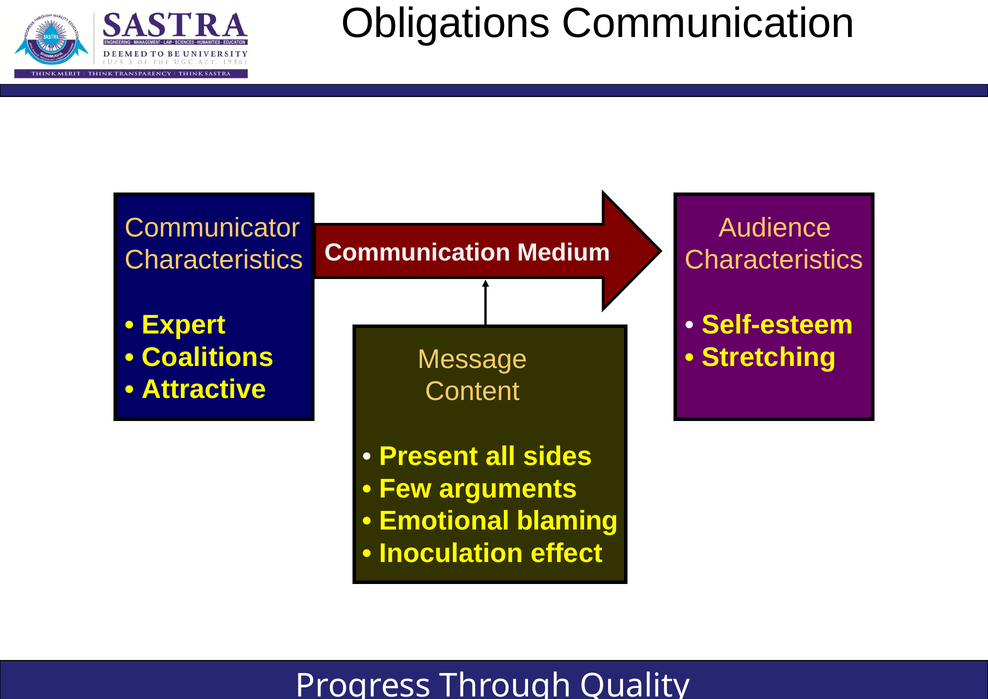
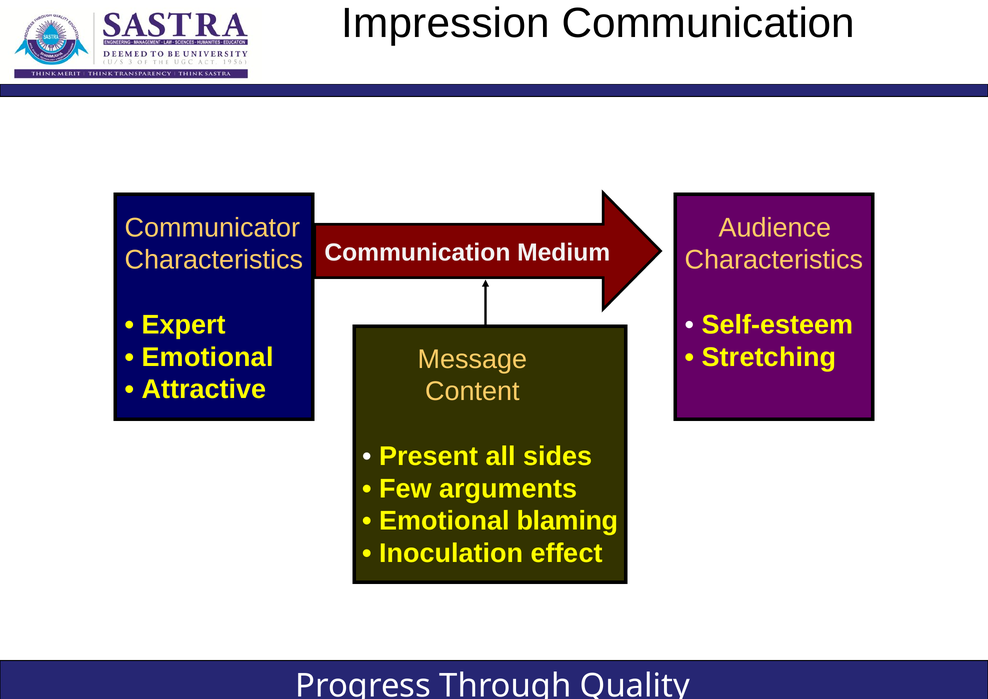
Obligations: Obligations -> Impression (446, 23)
Coalitions: Coalitions -> Emotional (208, 357)
